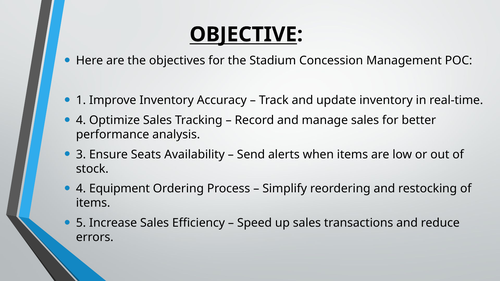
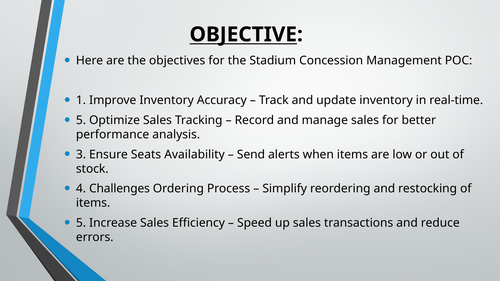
4: 4 -> 5 (81, 120)
Equipment: Equipment -> Challenges (119, 189)
